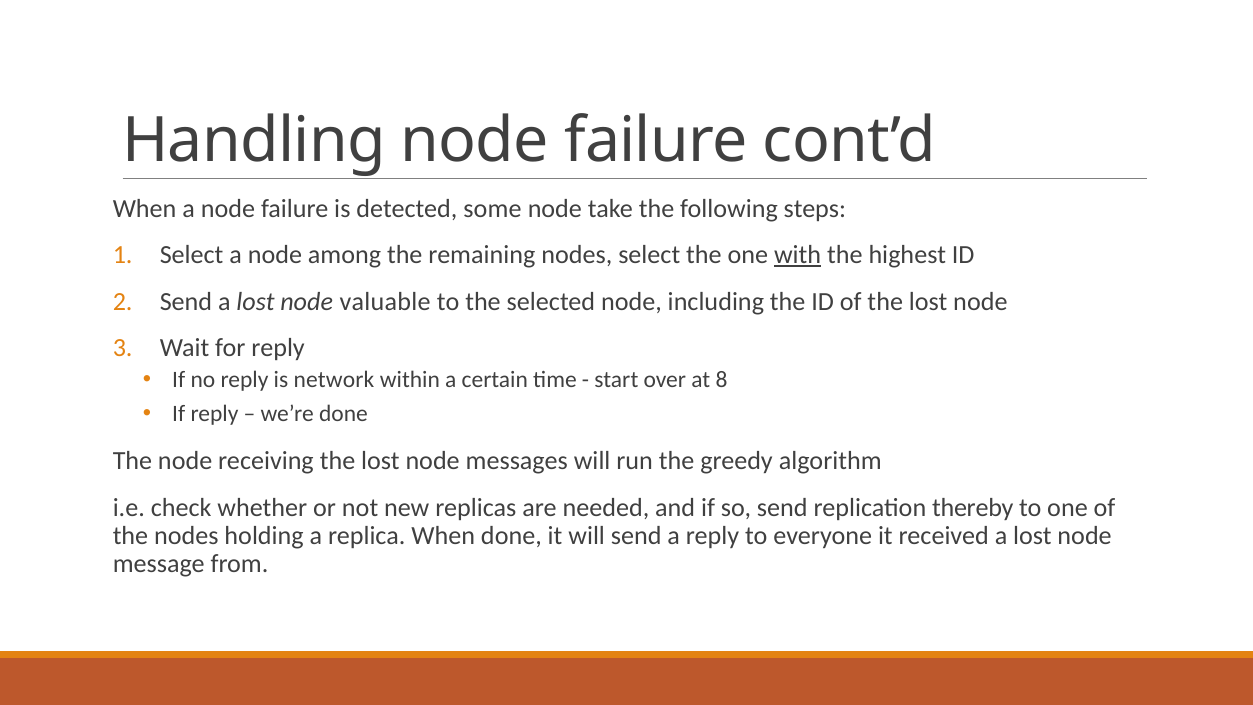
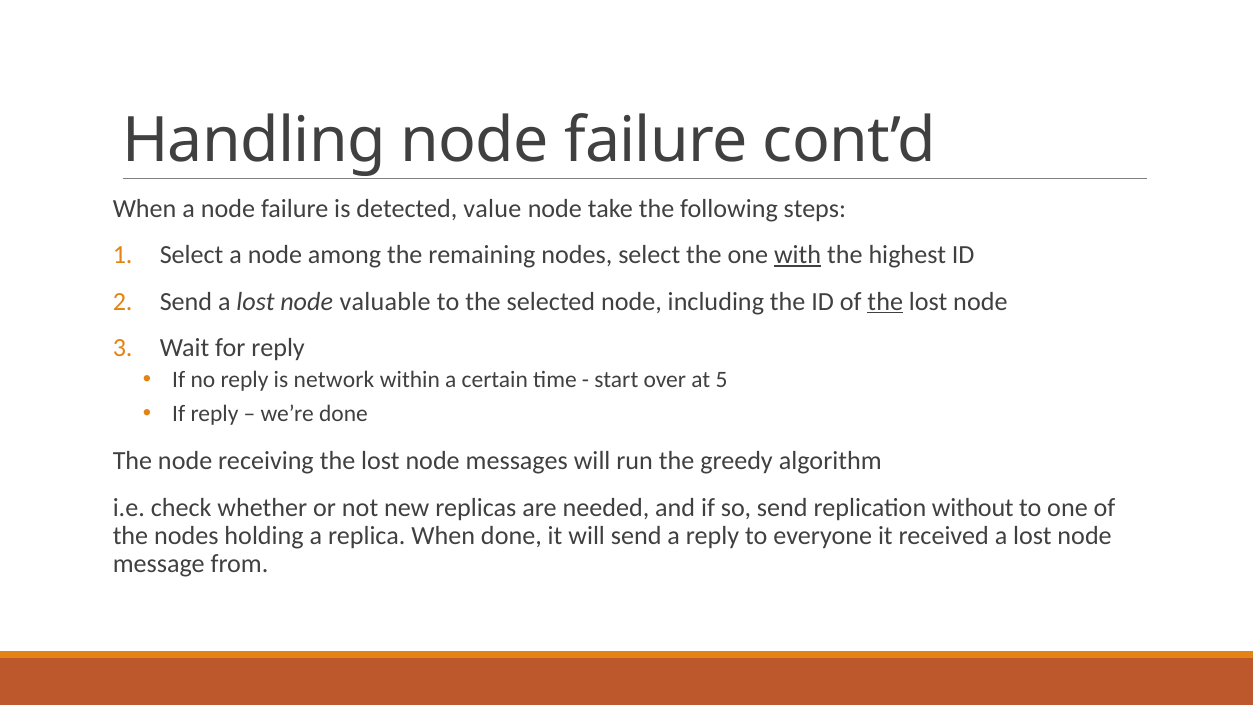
some: some -> value (492, 208)
the underline: none -> present (885, 301)
8: 8 -> 5 (722, 380)
thereby: thereby -> without (973, 507)
